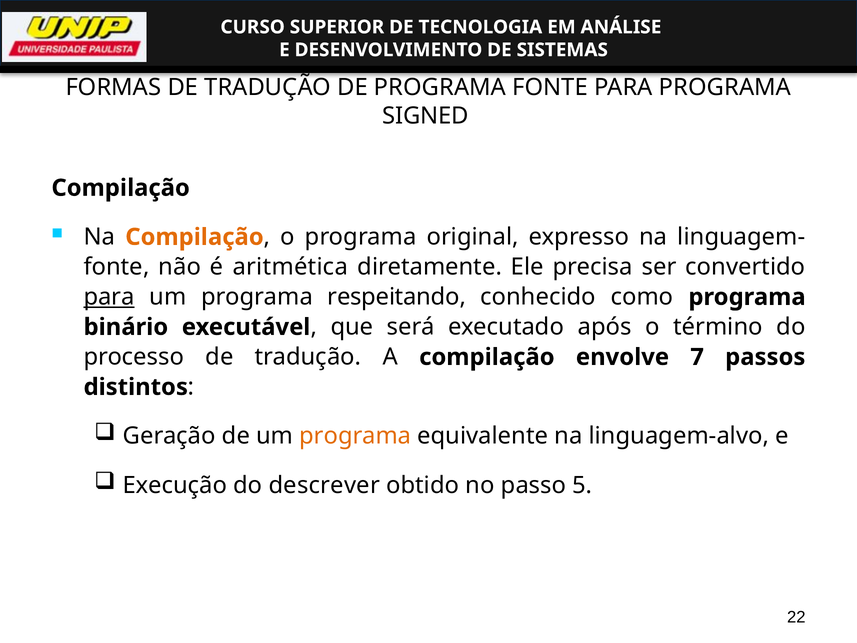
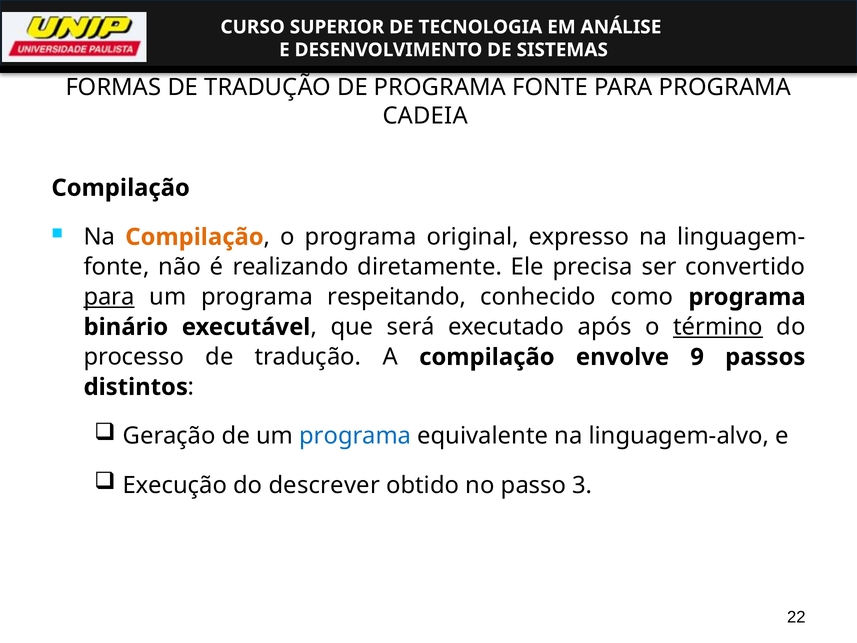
SIGNED: SIGNED -> CADEIA (425, 116)
aritmética: aritmética -> realizando (290, 267)
término underline: none -> present (718, 327)
7: 7 -> 9 (697, 357)
programa colour: orange -> blue (355, 436)
5: 5 -> 3 (582, 485)
